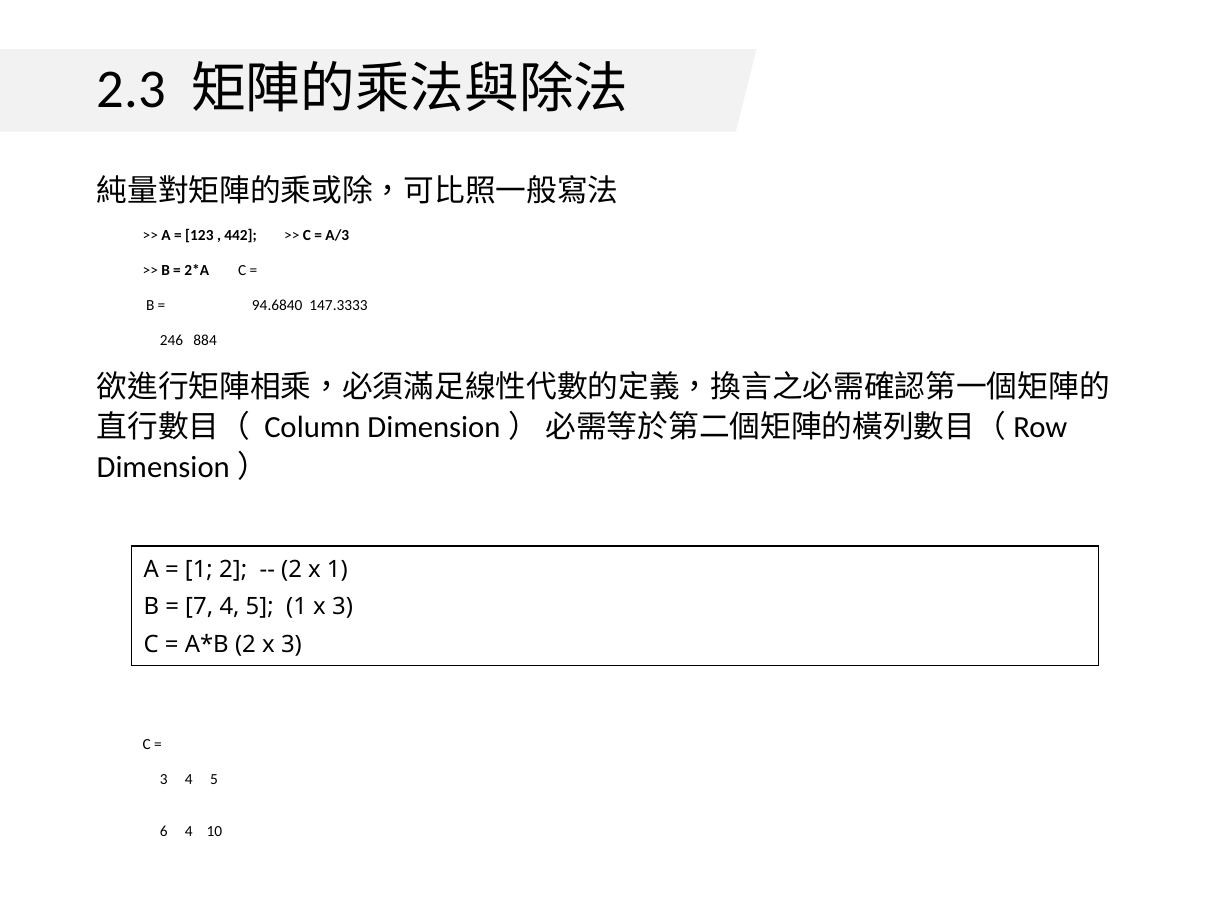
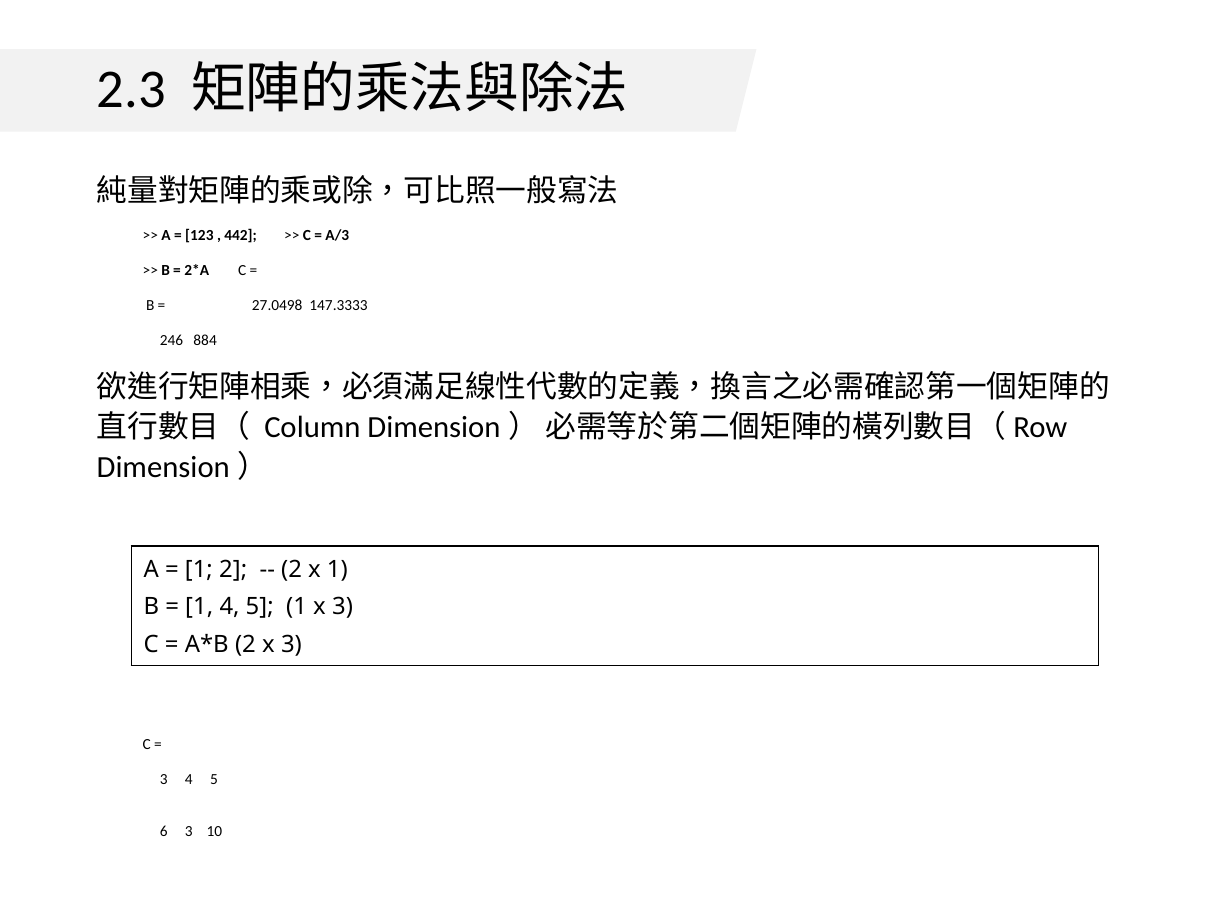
94.6840: 94.6840 -> 27.0498 (277, 306)
7: 7 -> 1 (199, 607)
6 4: 4 -> 3 (189, 831)
